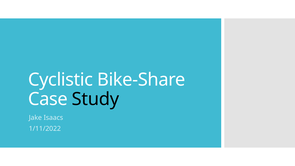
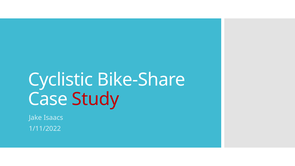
Study colour: black -> red (95, 99)
